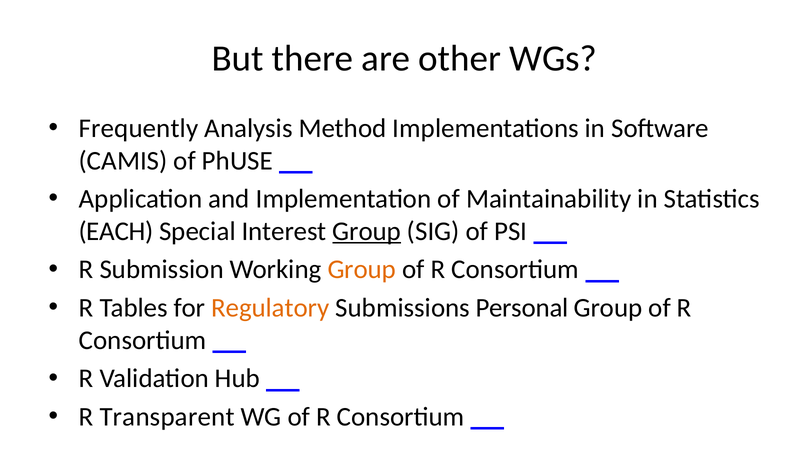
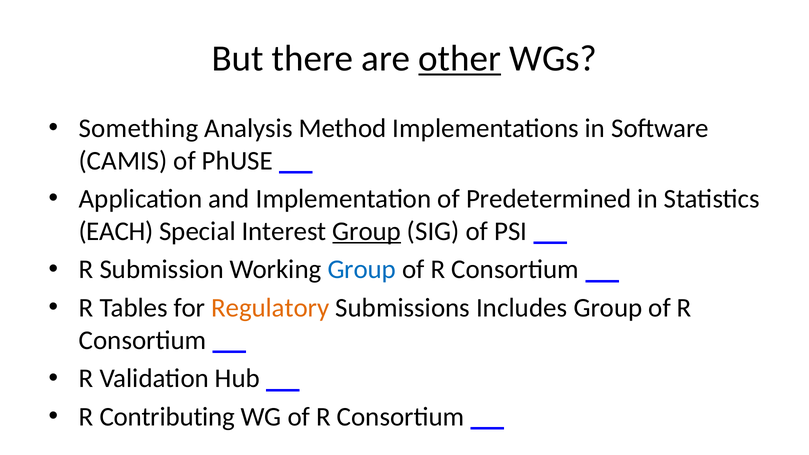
other underline: none -> present (460, 59)
Frequently: Frequently -> Something (139, 128)
Maintainability: Maintainability -> Predetermined (549, 199)
Group colour: orange -> blue (362, 270)
Personal: Personal -> Includes (522, 308)
Transparent: Transparent -> Contributing (167, 417)
